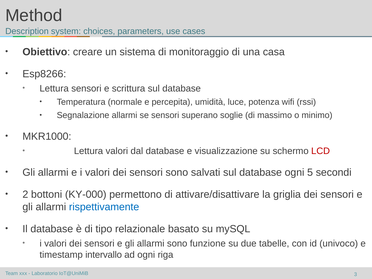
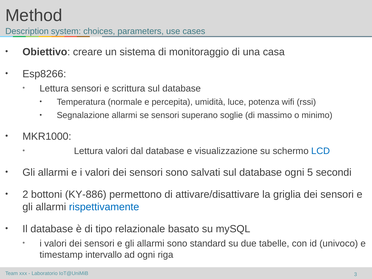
LCD colour: red -> blue (321, 151)
KY‑000: KY‑000 -> KY‑886 (86, 194)
funzione: funzione -> standard (208, 243)
